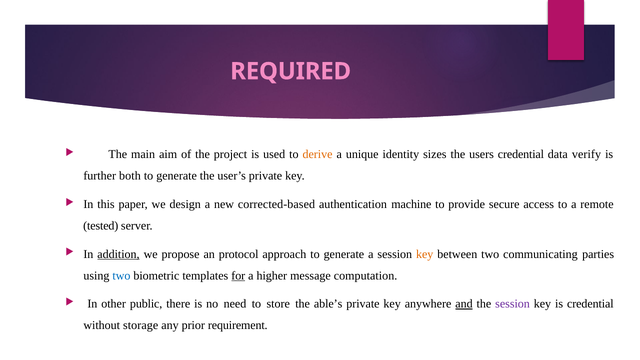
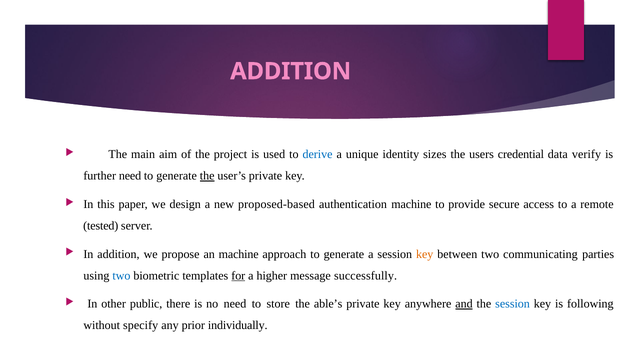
REQUIRED: REQUIRED -> ADDITION (291, 71)
derive colour: orange -> blue (318, 154)
further both: both -> need (130, 176)
the underline: none -> present (207, 176)
corrected-based: corrected-based -> proposed-based (276, 204)
addition underline: present -> none (118, 254)
an protocol: protocol -> machine (239, 254)
computation: computation -> successfully (366, 276)
session colour: purple -> blue (513, 304)
is credential: credential -> following (590, 304)
storage: storage -> specify (141, 326)
requirement: requirement -> individually (238, 326)
